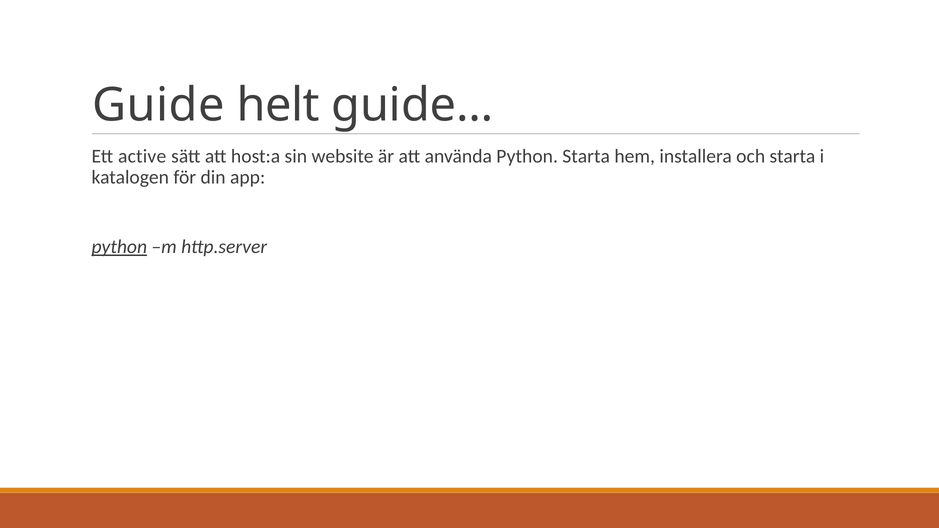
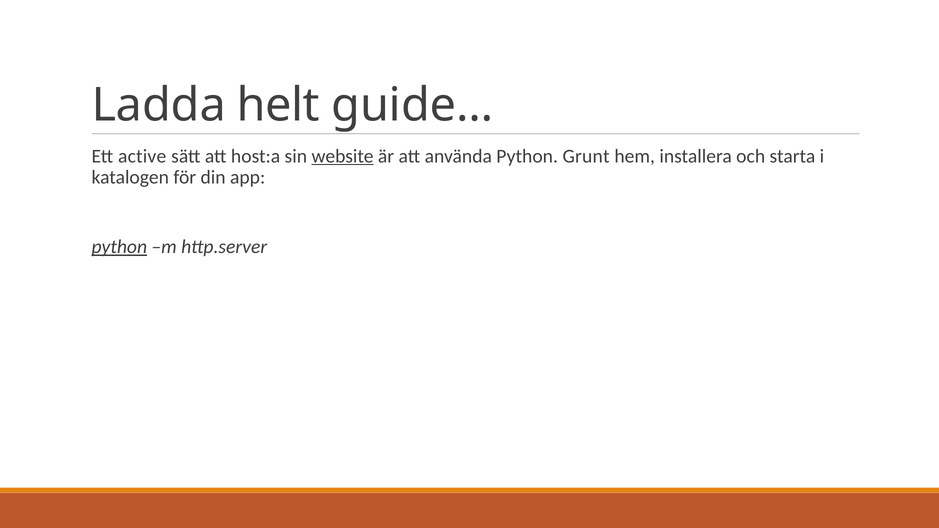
Guide: Guide -> Ladda (159, 105)
website underline: none -> present (343, 156)
Python Starta: Starta -> Grunt (586, 156)
